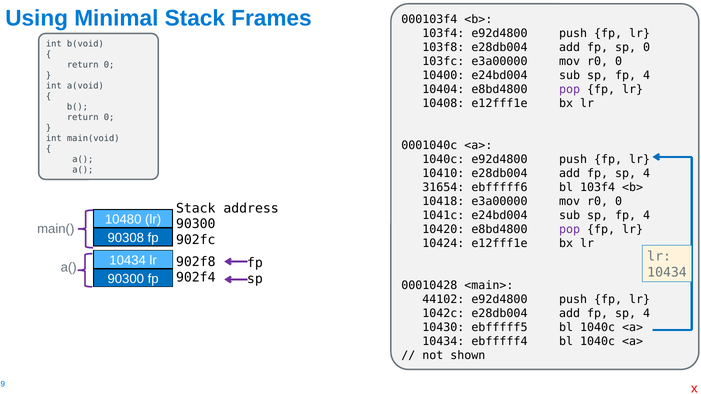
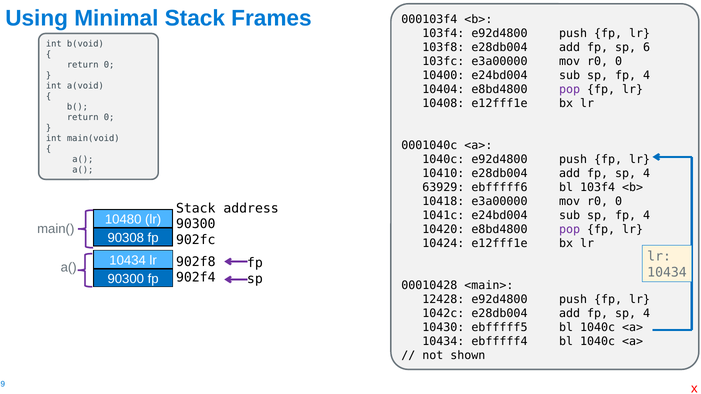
sp 0: 0 -> 6 (647, 47)
31654: 31654 -> 63929 (443, 188)
44102: 44102 -> 12428 (443, 300)
